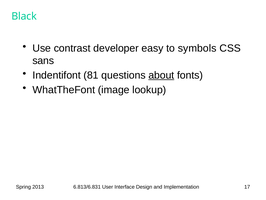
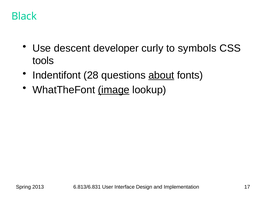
contrast: contrast -> descent (72, 48)
easy: easy -> curly (152, 48)
sans: sans -> tools (43, 61)
81: 81 -> 28 (91, 75)
image underline: none -> present (114, 90)
